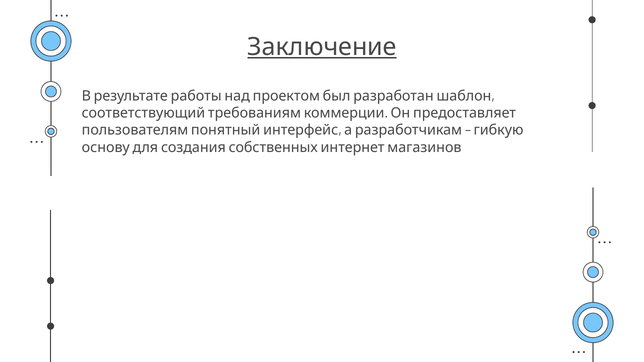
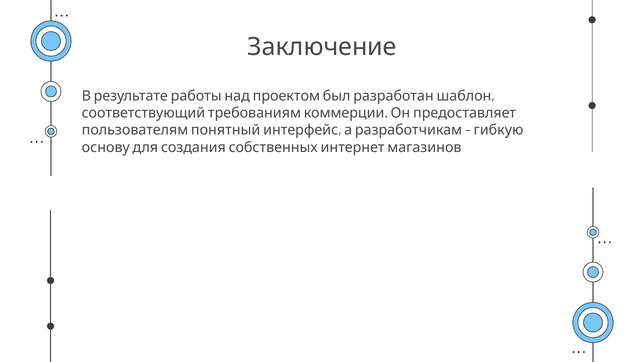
Заключение underline: present -> none (322, 47)
